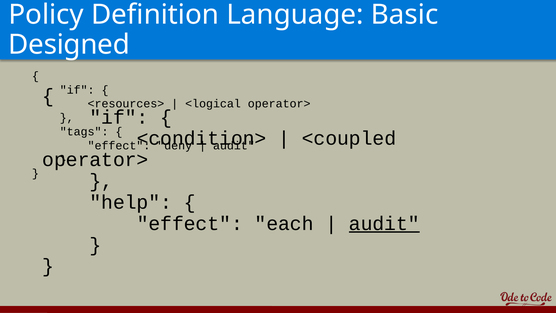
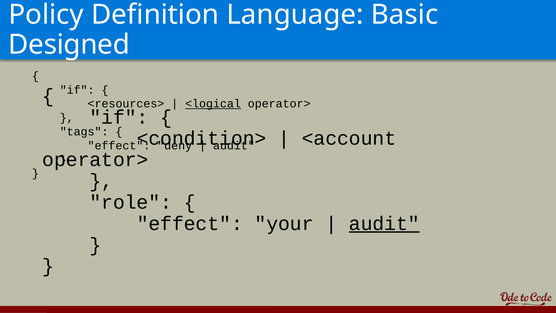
<logical underline: none -> present (213, 104)
<coupled: <coupled -> <account (349, 138)
help: help -> role (131, 202)
each: each -> your (284, 223)
